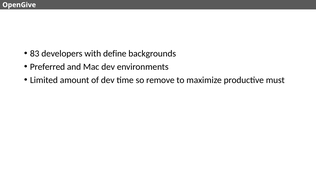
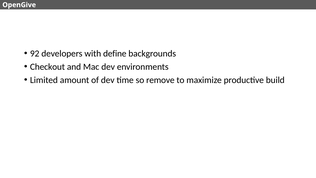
83: 83 -> 92 (35, 53)
Preferred: Preferred -> Checkout (47, 67)
must: must -> build (275, 80)
